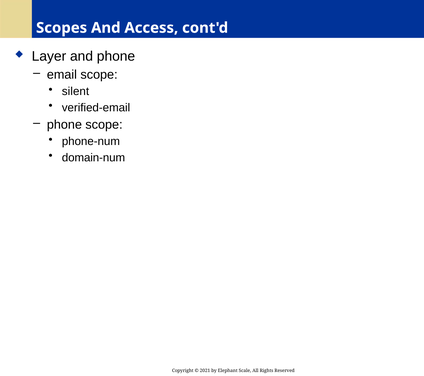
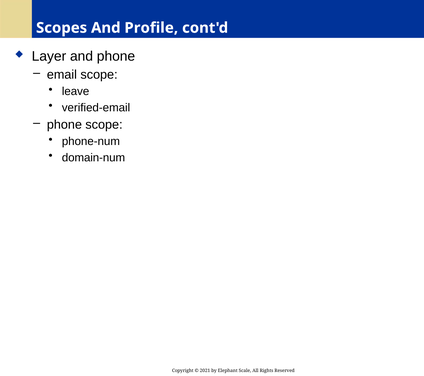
Access: Access -> Profile (151, 28)
silent: silent -> leave (76, 91)
